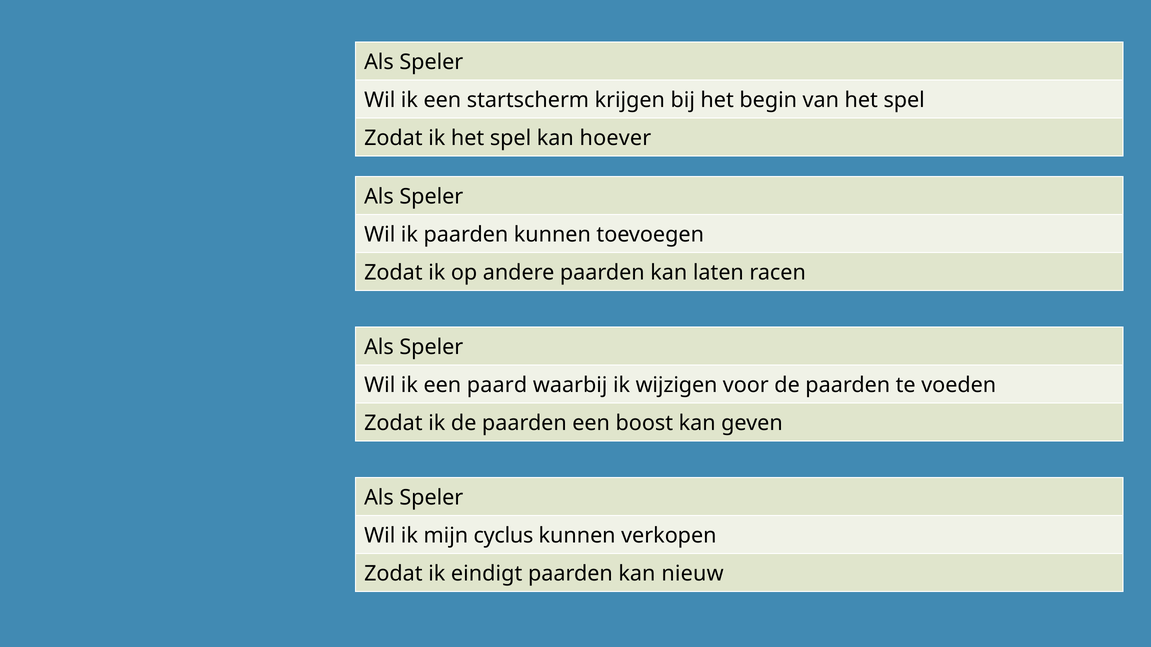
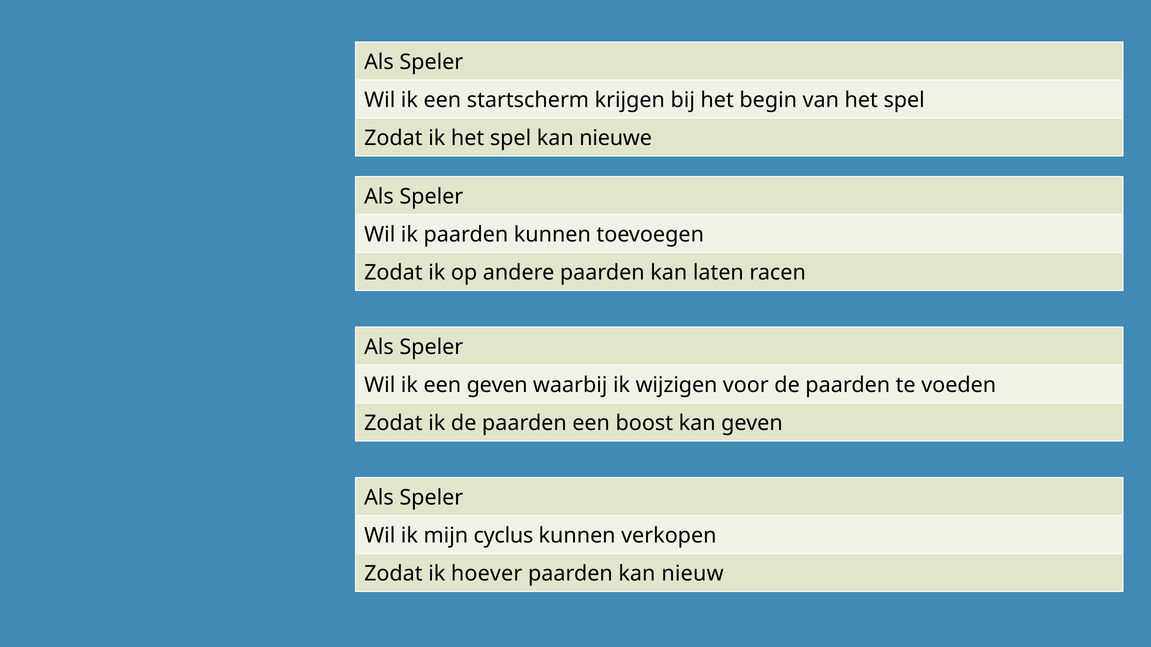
hoever: hoever -> nieuwe (616, 138)
een paard: paard -> geven (497, 385)
eindigt: eindigt -> hoever (487, 574)
